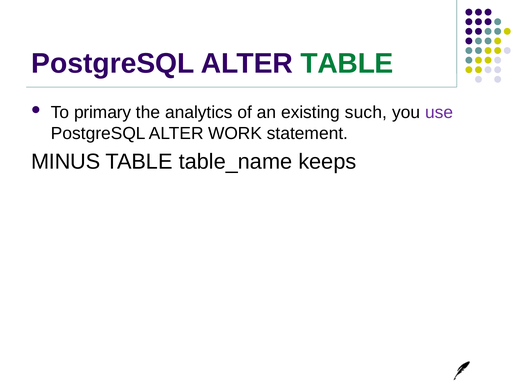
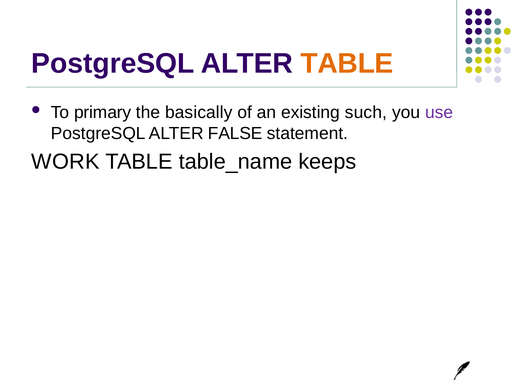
TABLE colour: green -> orange (347, 63)
analytics: analytics -> basically (199, 112)
WORK: WORK -> FALSE (235, 133)
MINUS: MINUS -> WORK (65, 161)
